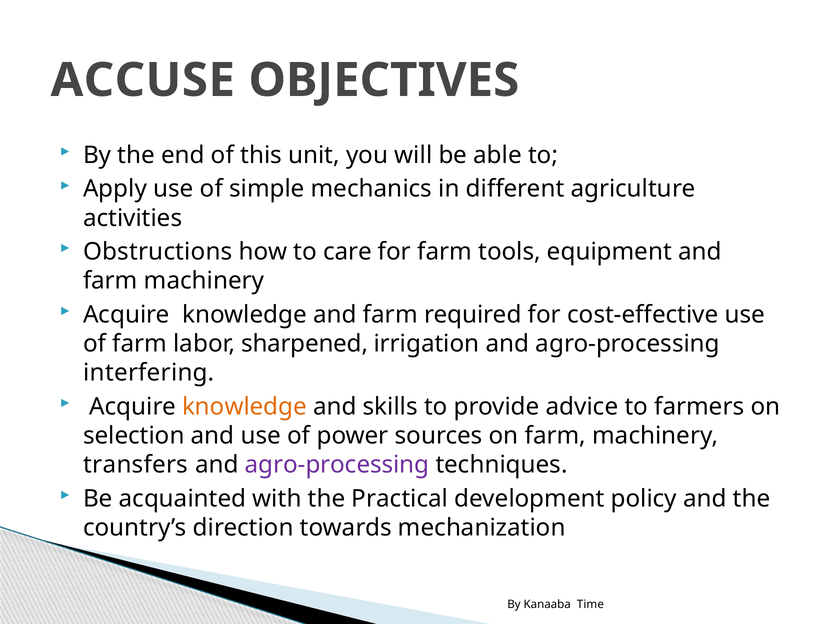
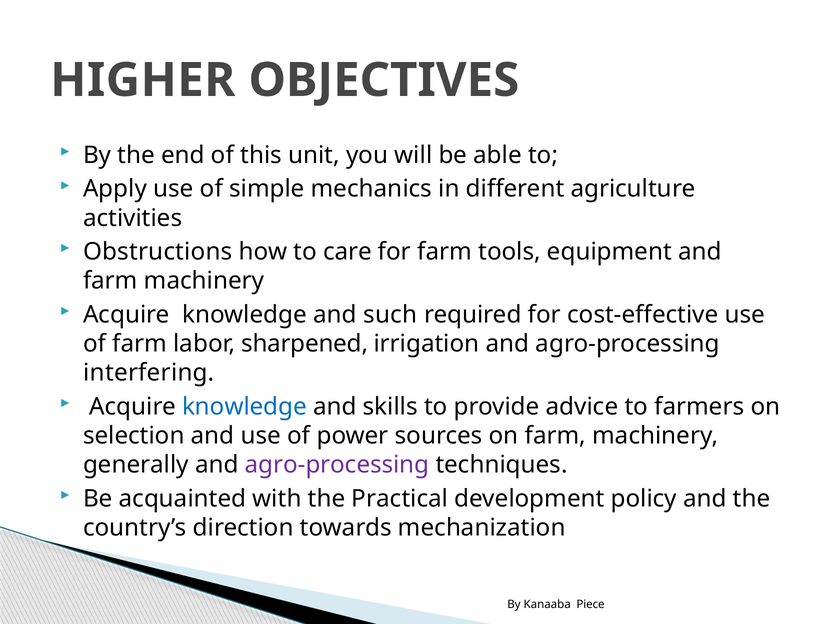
ACCUSE: ACCUSE -> HIGHER (143, 80)
knowledge and farm: farm -> such (390, 315)
knowledge colour: orange -> blue (244, 407)
transfers: transfers -> generally (136, 465)
Time: Time -> Piece (591, 604)
